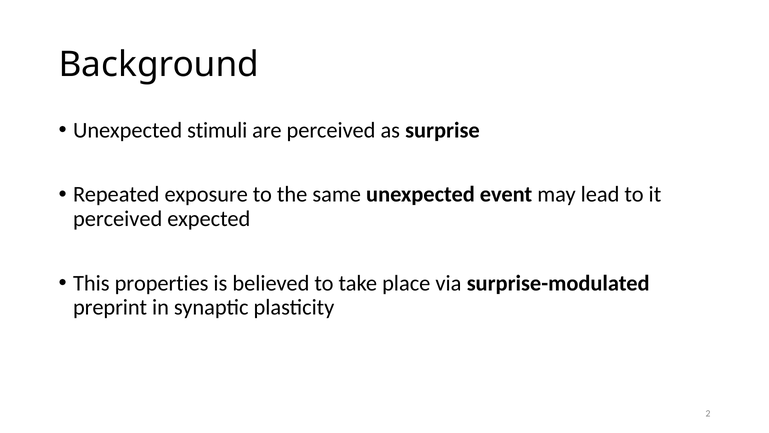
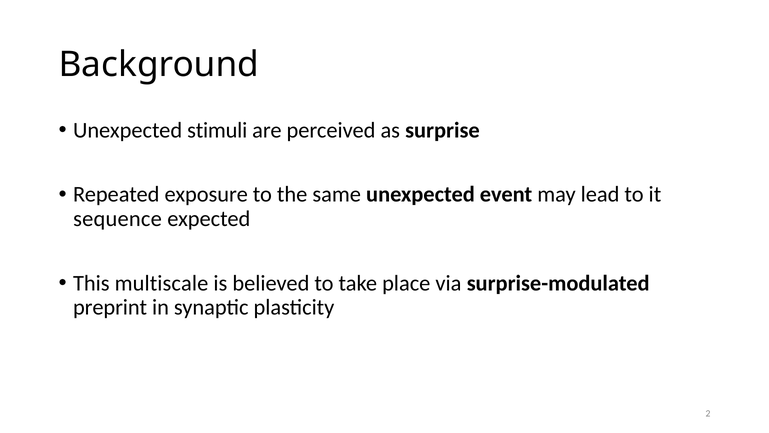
perceived: perceived -> sequence (118, 219)
properties: properties -> multiscale (161, 283)
